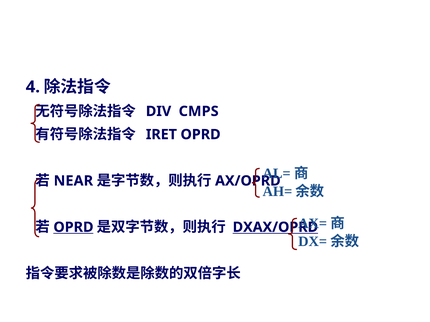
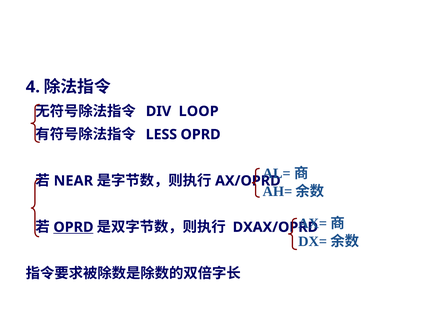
CMPS: CMPS -> LOOP (199, 111)
IRET: IRET -> LESS (161, 135)
DXAX/OPRD underline: present -> none (275, 228)
